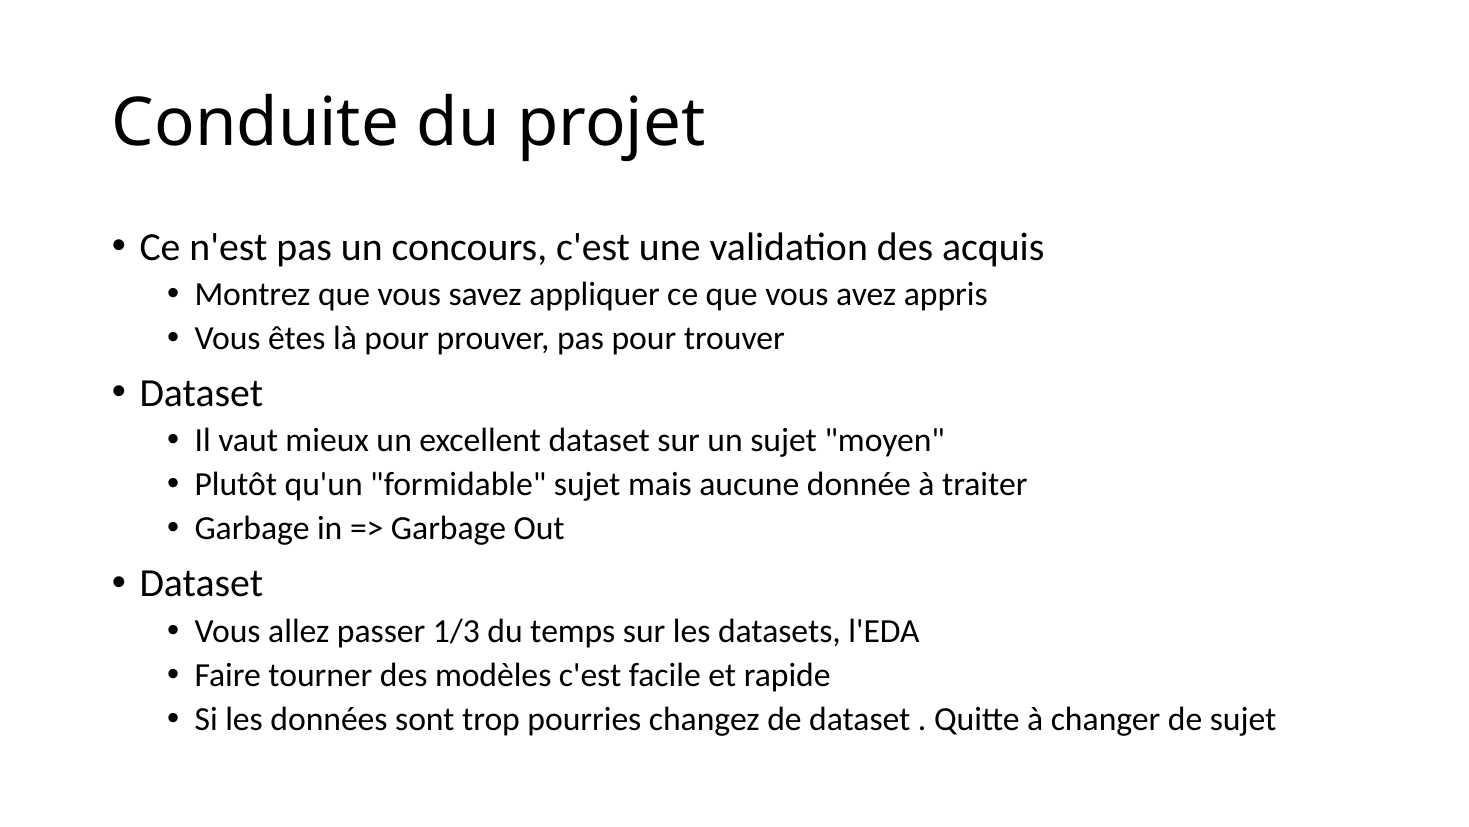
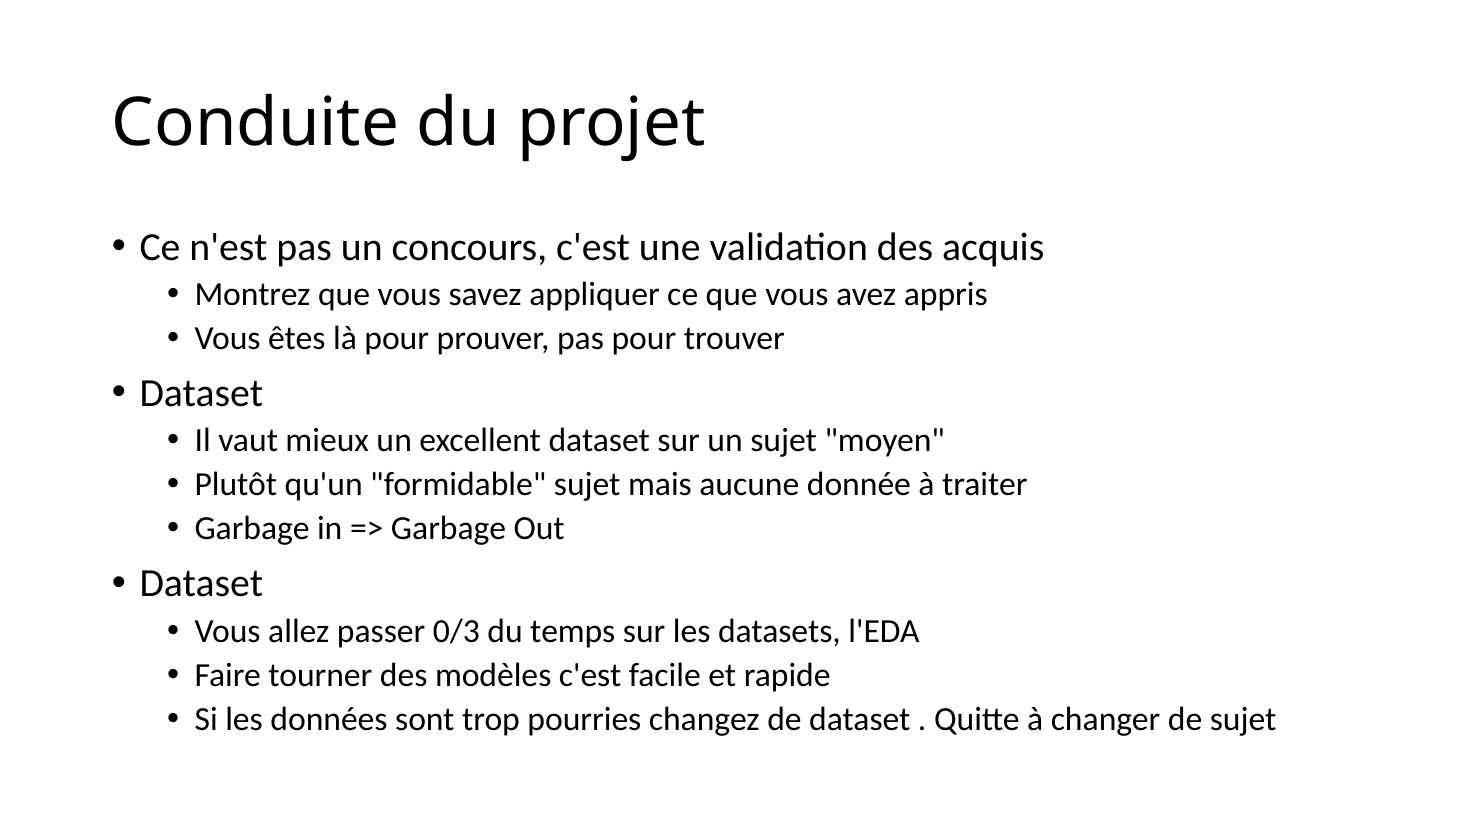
1/3: 1/3 -> 0/3 (456, 630)
